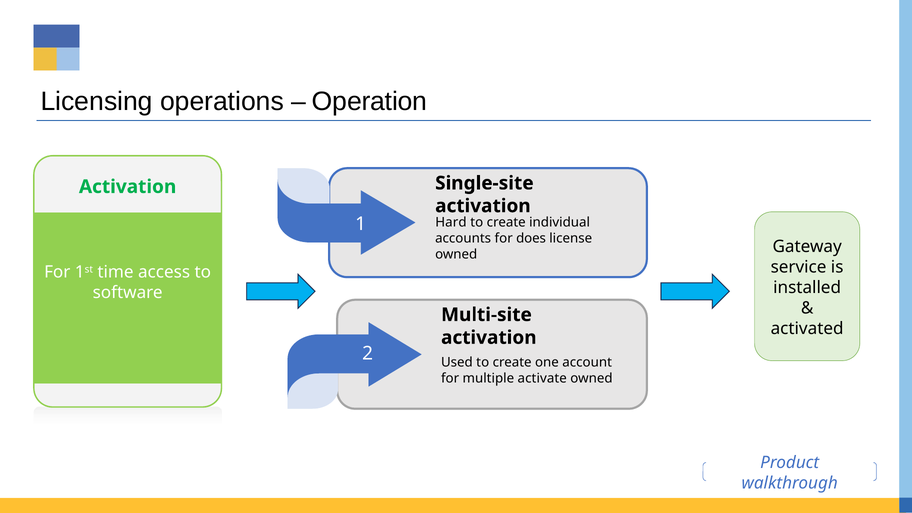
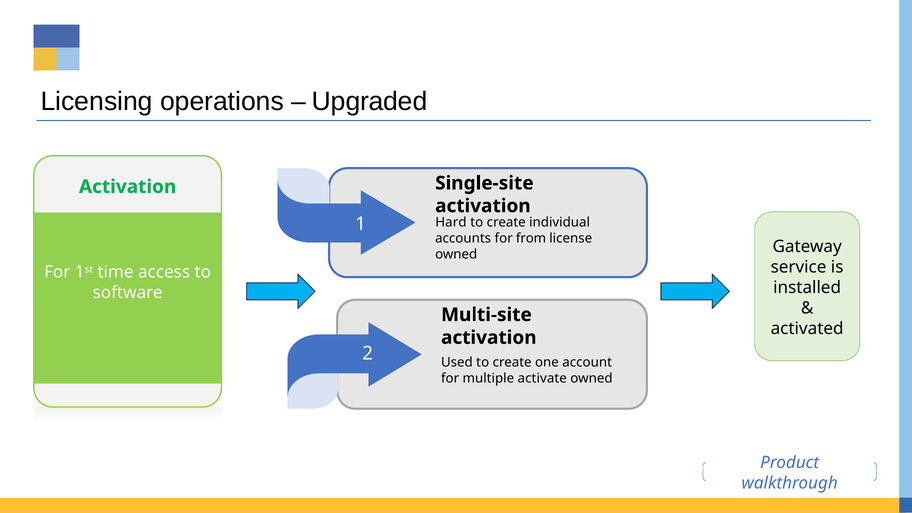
Operation: Operation -> Upgraded (370, 102)
does: does -> from (531, 239)
